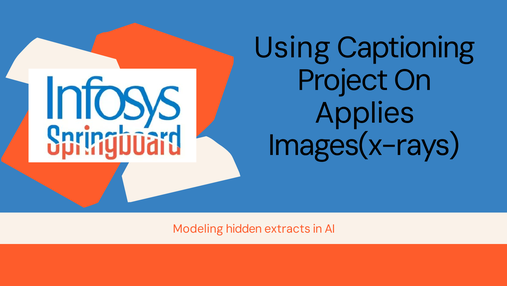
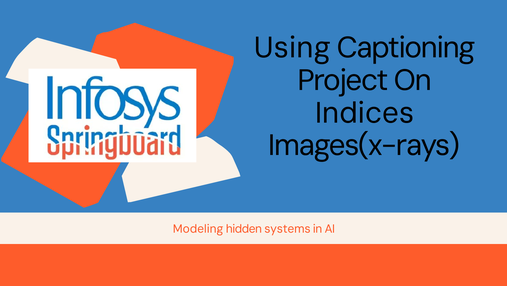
Applies: Applies -> Indices (365, 113)
extracts: extracts -> systems (287, 229)
